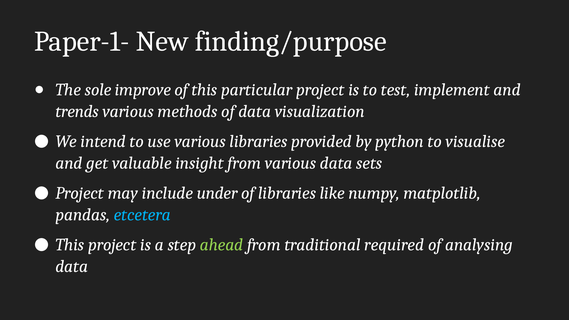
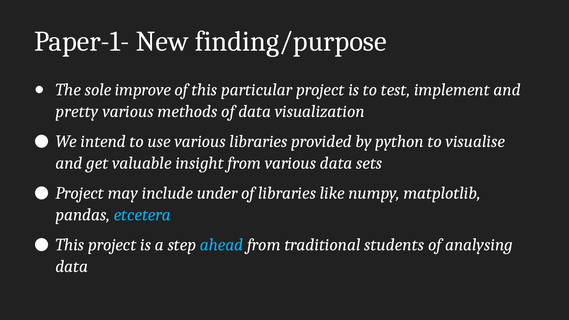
trends: trends -> pretty (77, 111)
ahead colour: light green -> light blue (222, 245)
required: required -> students (394, 245)
